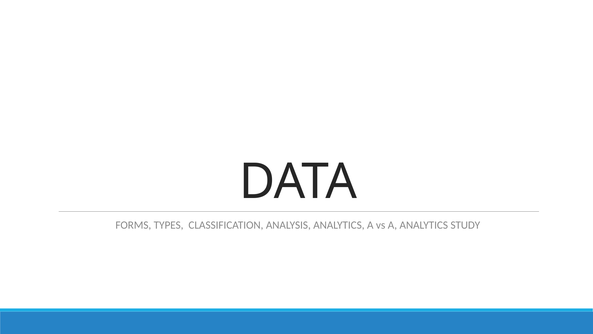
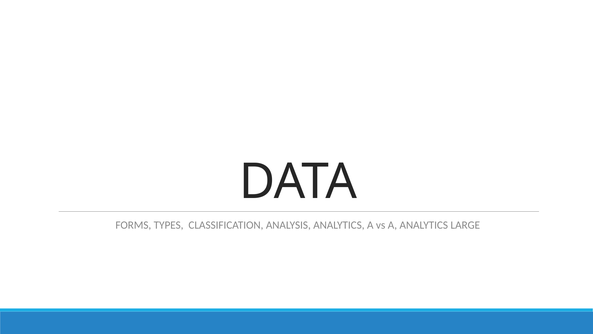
STUDY: STUDY -> LARGE (465, 225)
